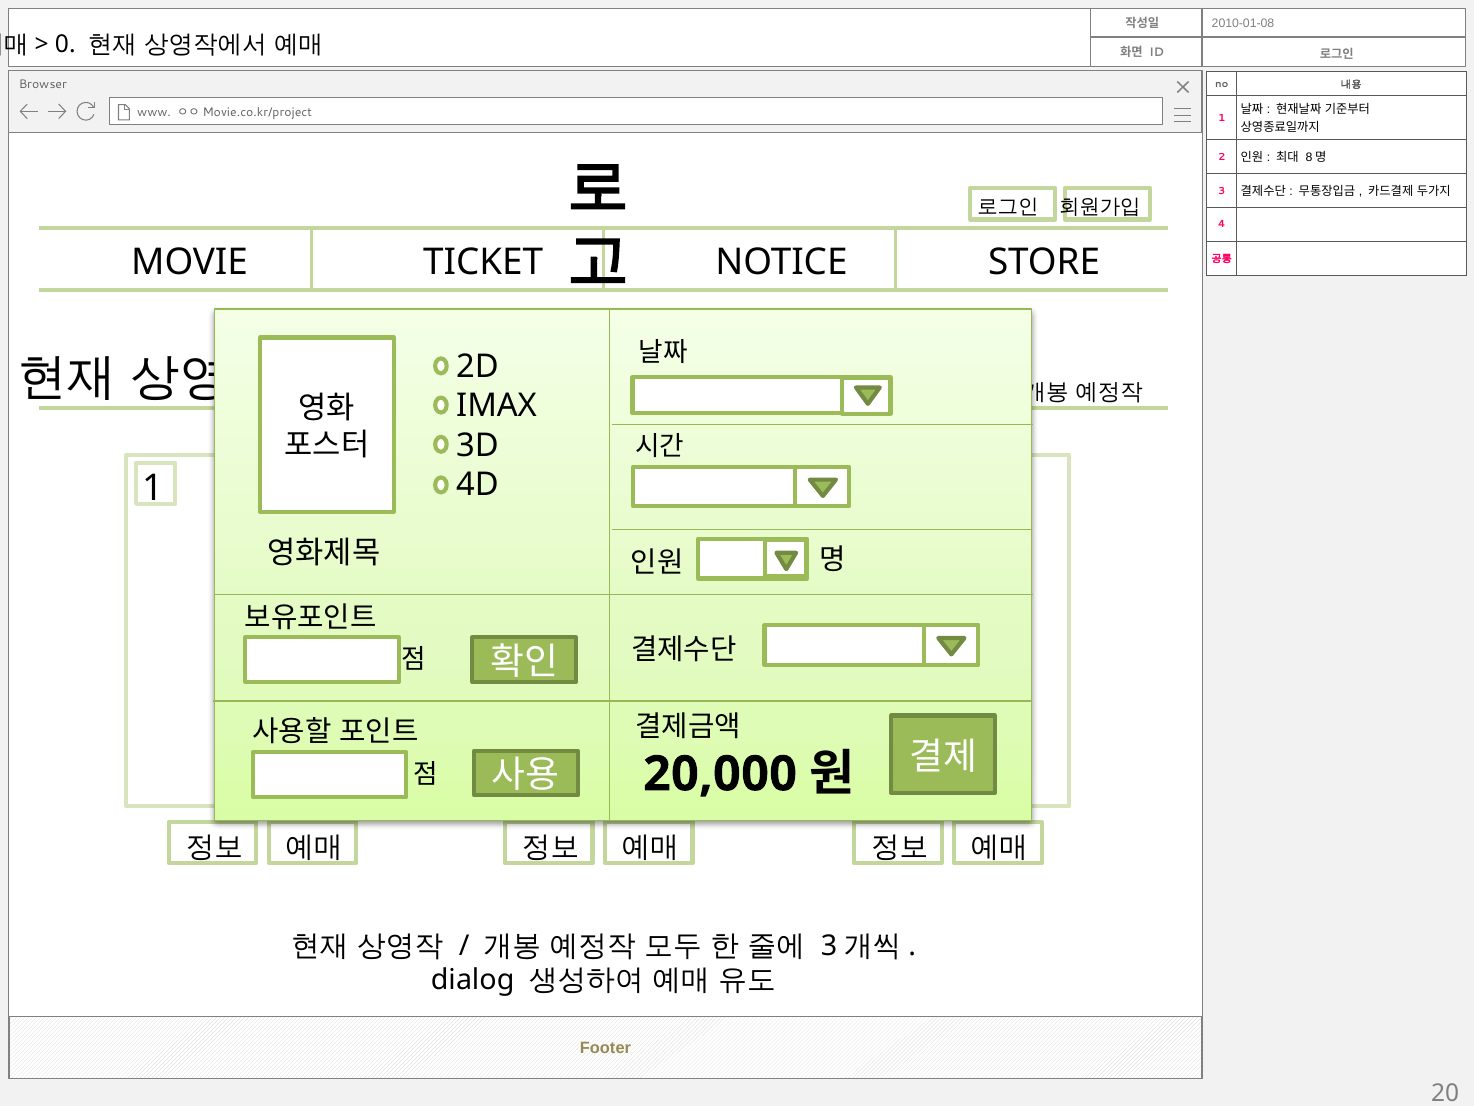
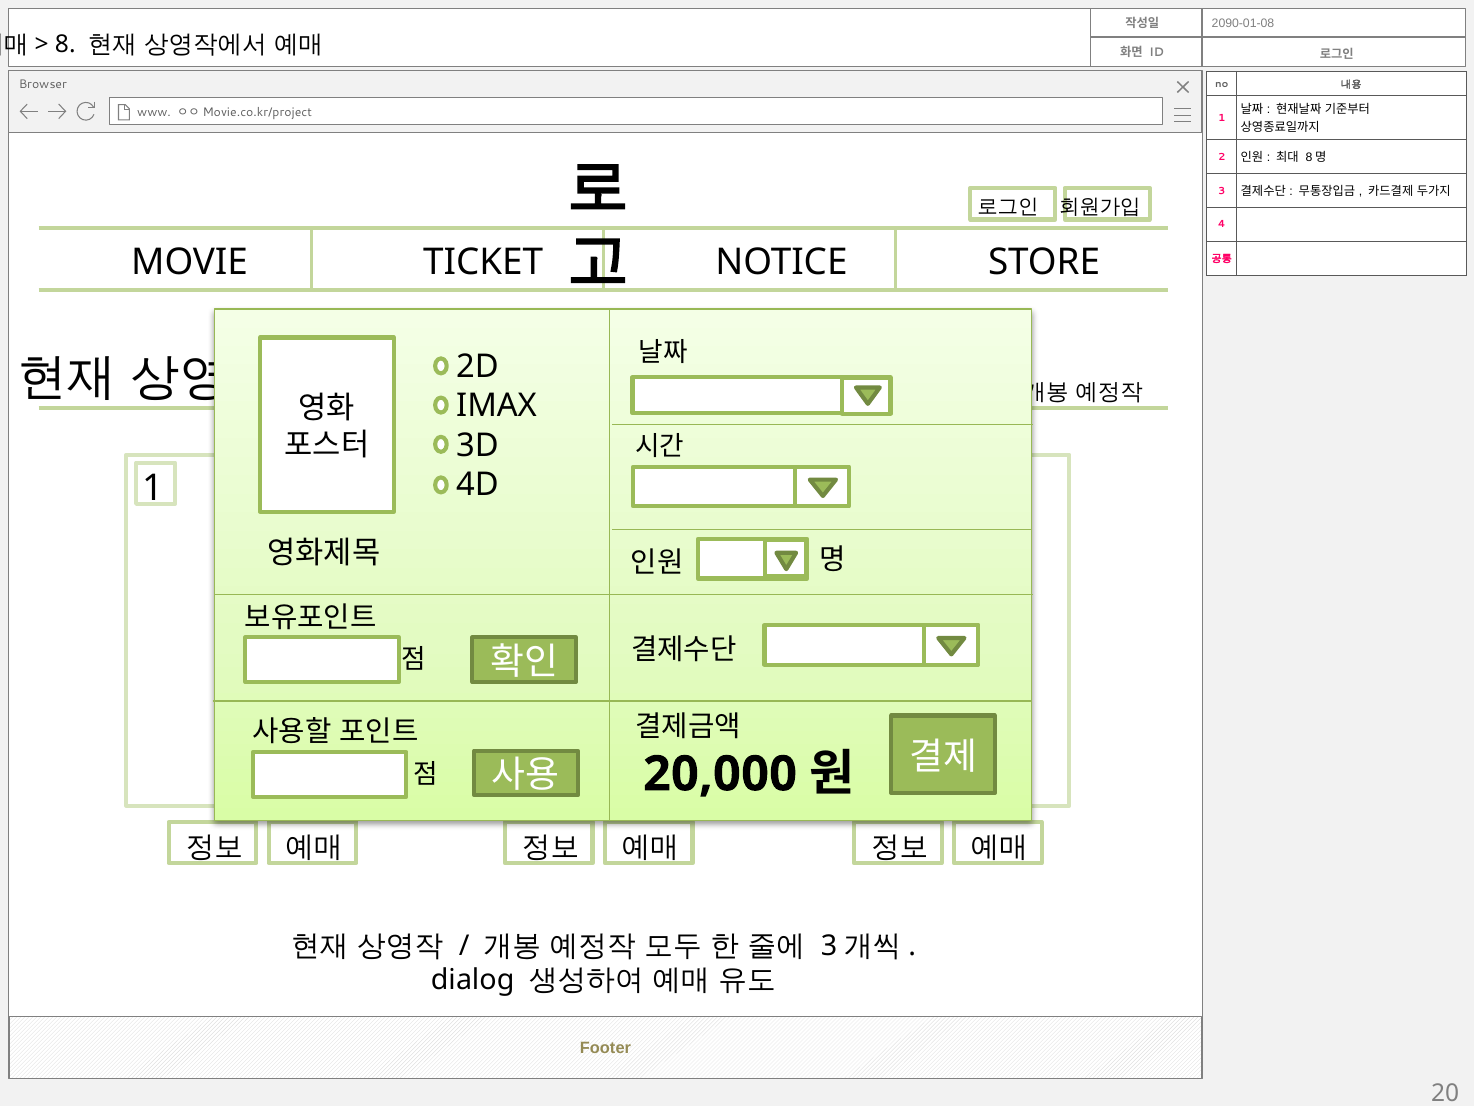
2010-01-08: 2010-01-08 -> 2090-01-08 (1243, 23)
0: 0 -> 8 (65, 44)
